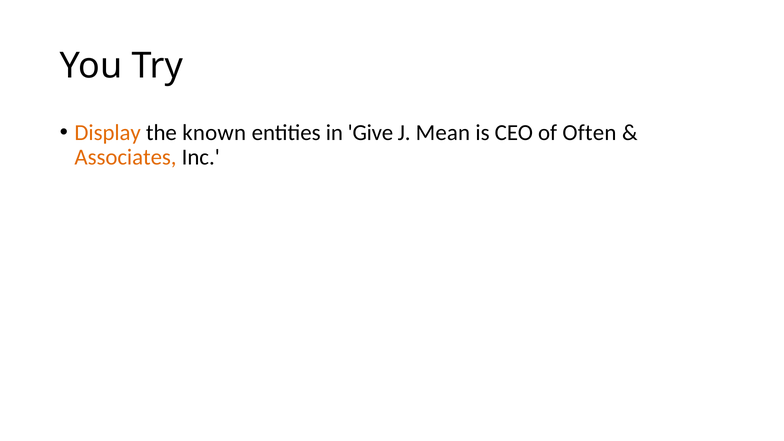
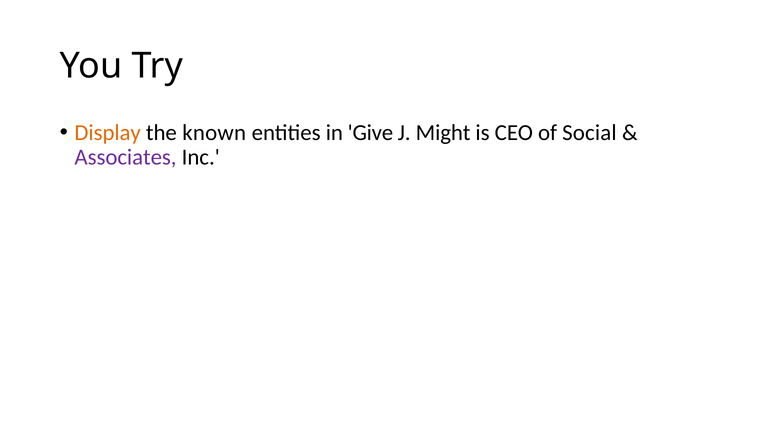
Mean: Mean -> Might (443, 133)
Often: Often -> Social (589, 133)
Associates colour: orange -> purple (126, 157)
